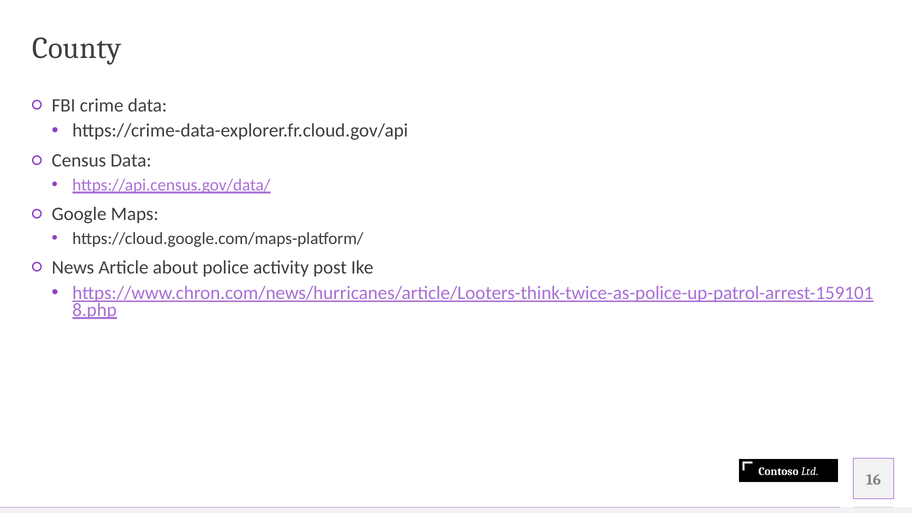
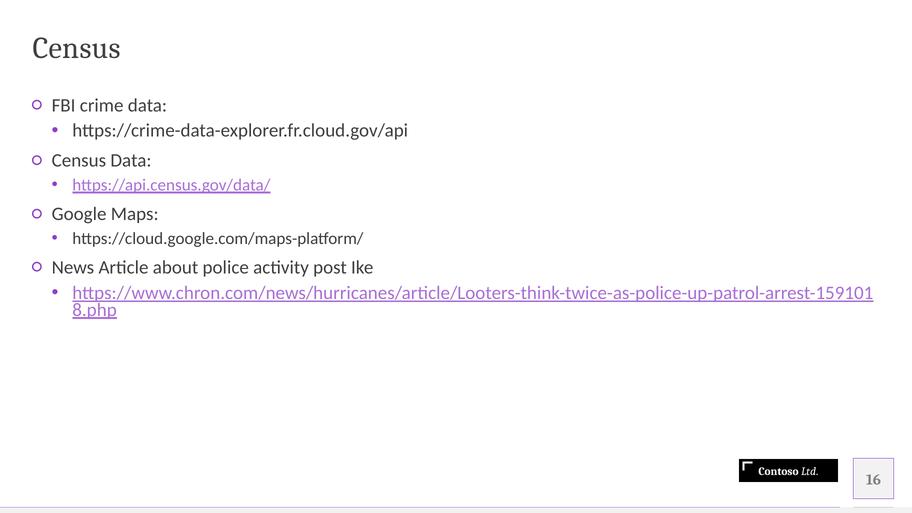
County: County -> Census (77, 48)
